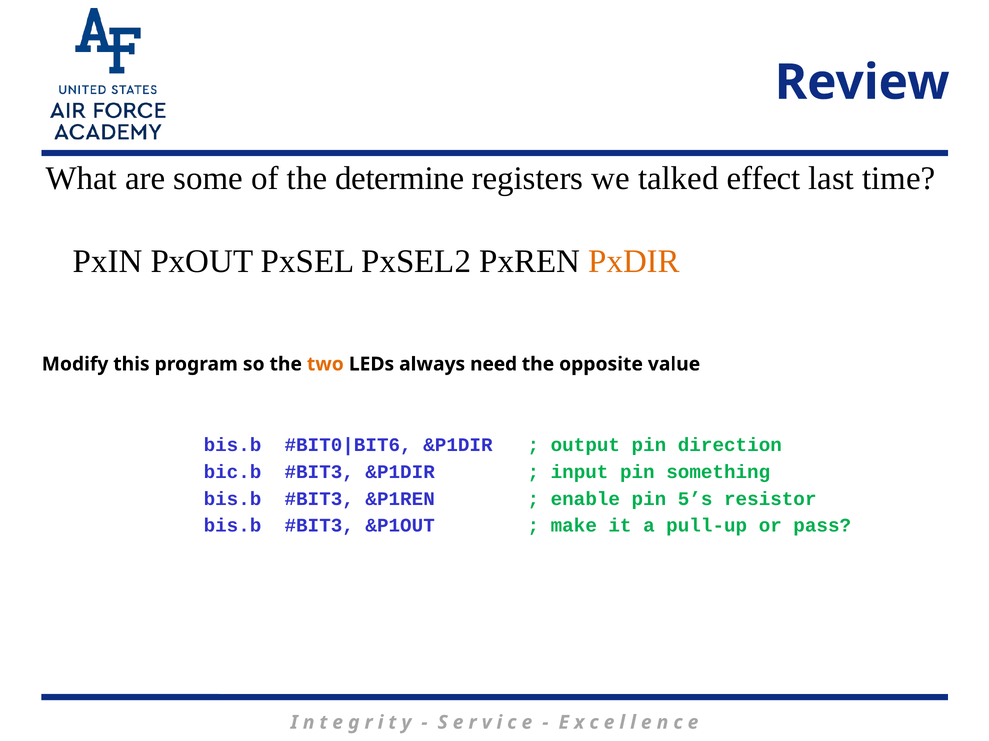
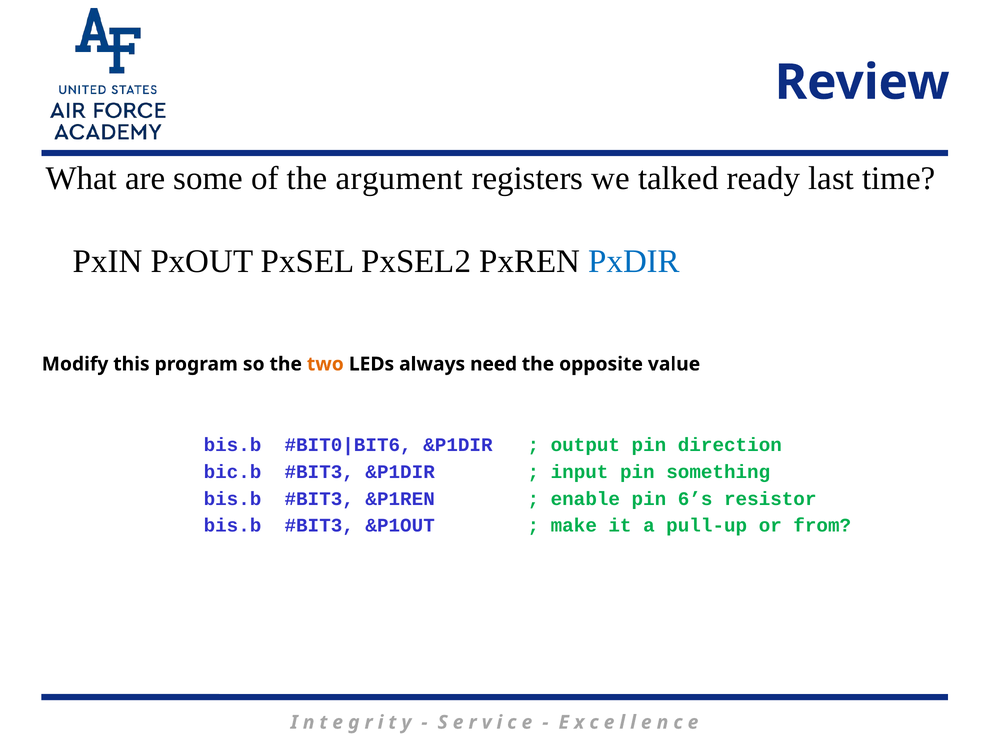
determine: determine -> argument (399, 178)
effect: effect -> ready (763, 178)
PxDIR colour: orange -> blue (634, 262)
5’s: 5’s -> 6’s (695, 499)
pass: pass -> from (822, 526)
